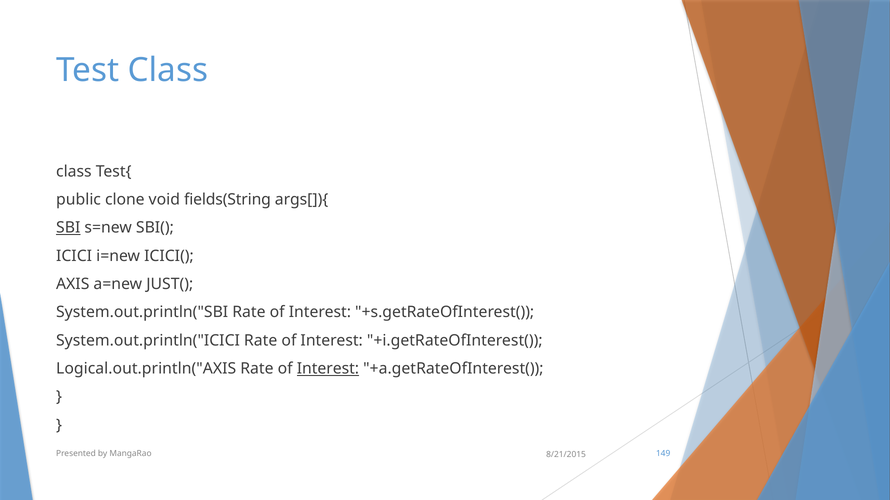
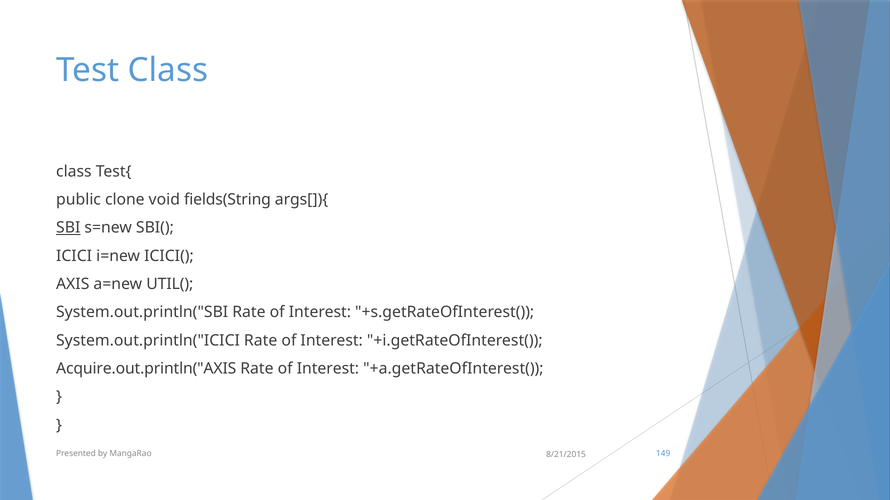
JUST(: JUST( -> UTIL( (170, 284)
Logical.out.println("AXIS: Logical.out.println("AXIS -> Acquire.out.println("AXIS (146, 369)
Interest underline: present -> none (328, 369)
